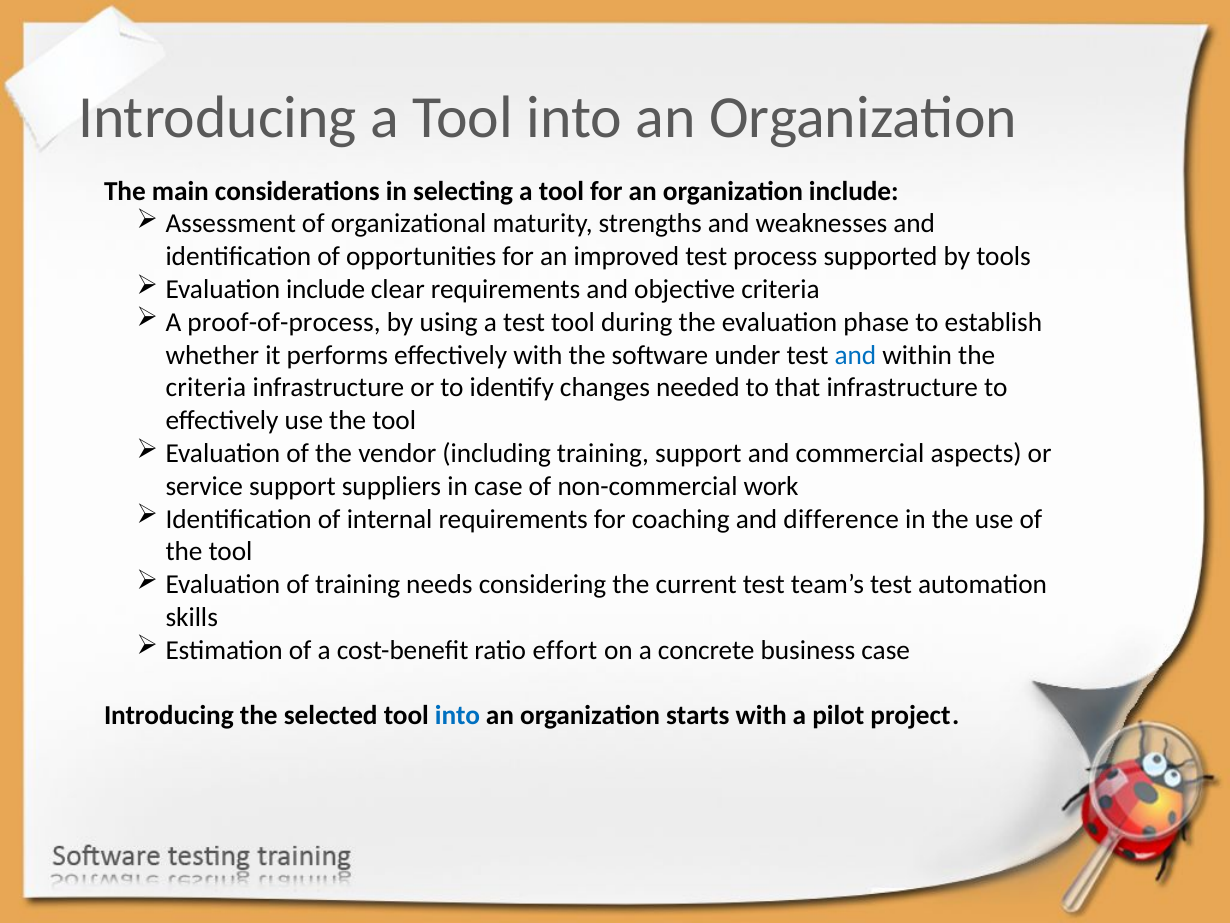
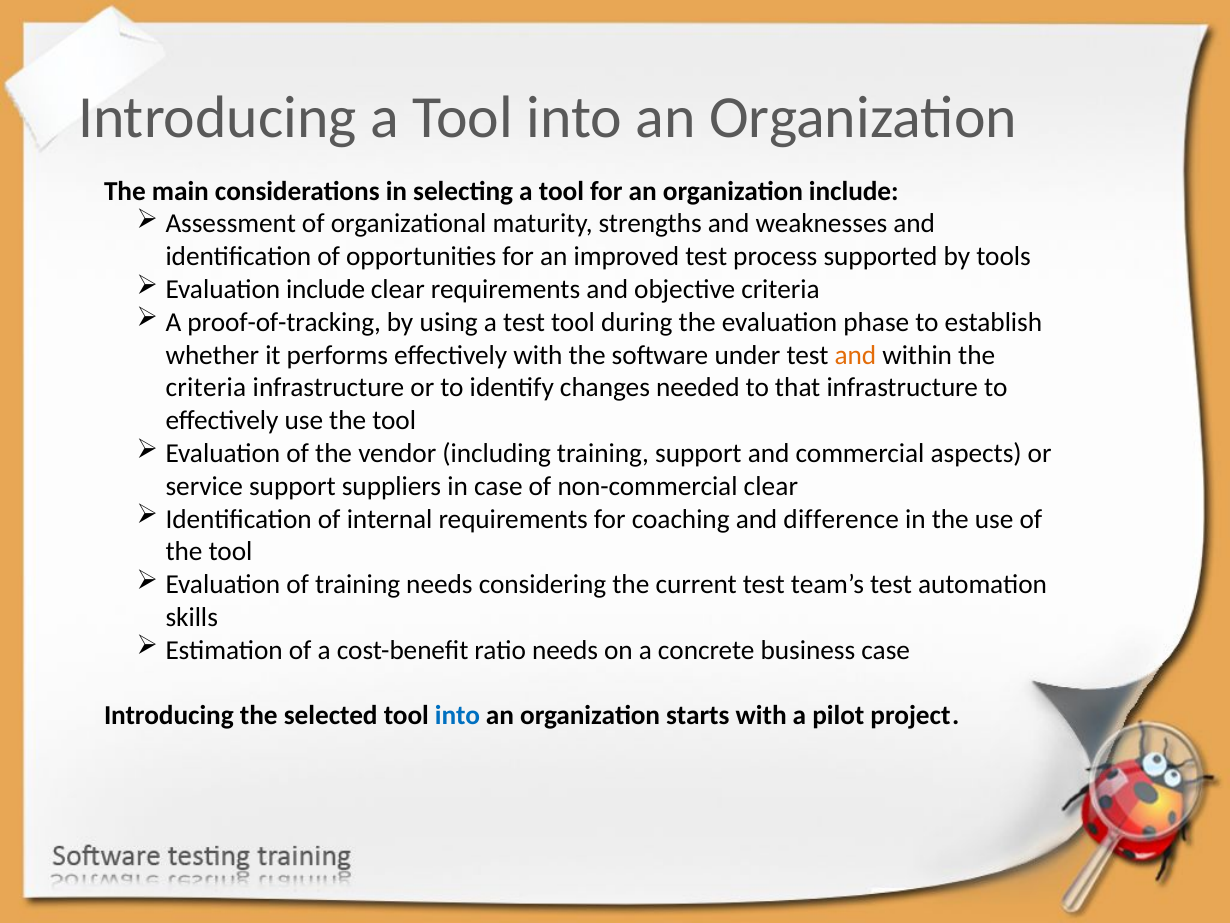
proof-of-process: proof-of-process -> proof-of-tracking (284, 322)
and colour: blue -> orange (855, 355)
non-commercial work: work -> clear (771, 486)
ratio effort: effort -> needs (565, 650)
